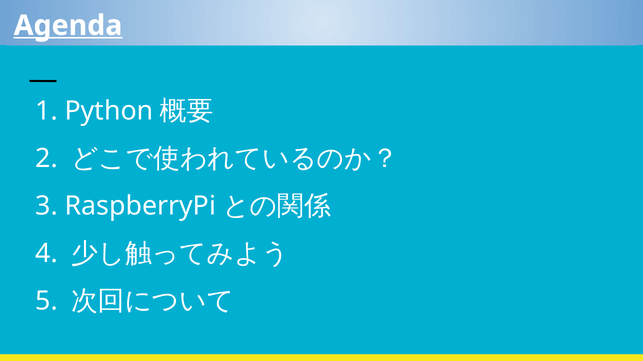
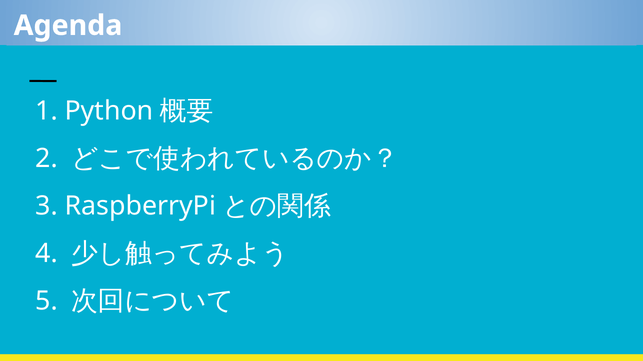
Agenda underline: present -> none (68, 26)
